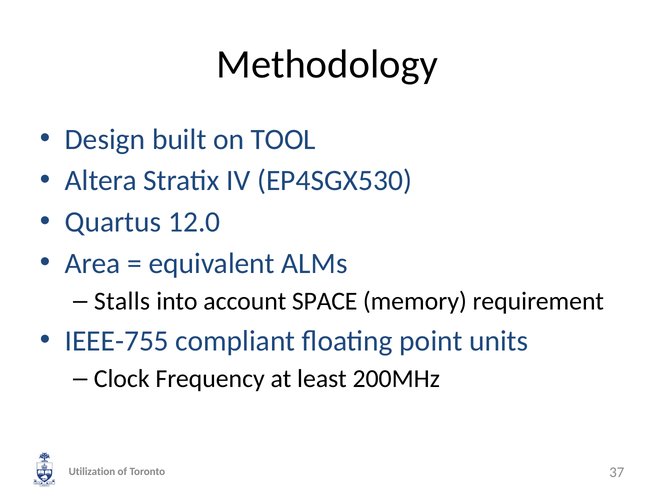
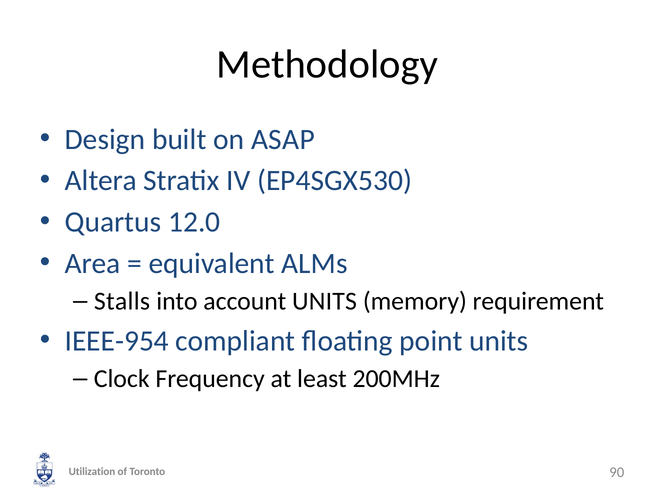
TOOL: TOOL -> ASAP (283, 139)
account SPACE: SPACE -> UNITS (325, 301)
IEEE-755: IEEE-755 -> IEEE-954 (117, 341)
37: 37 -> 90 (617, 472)
